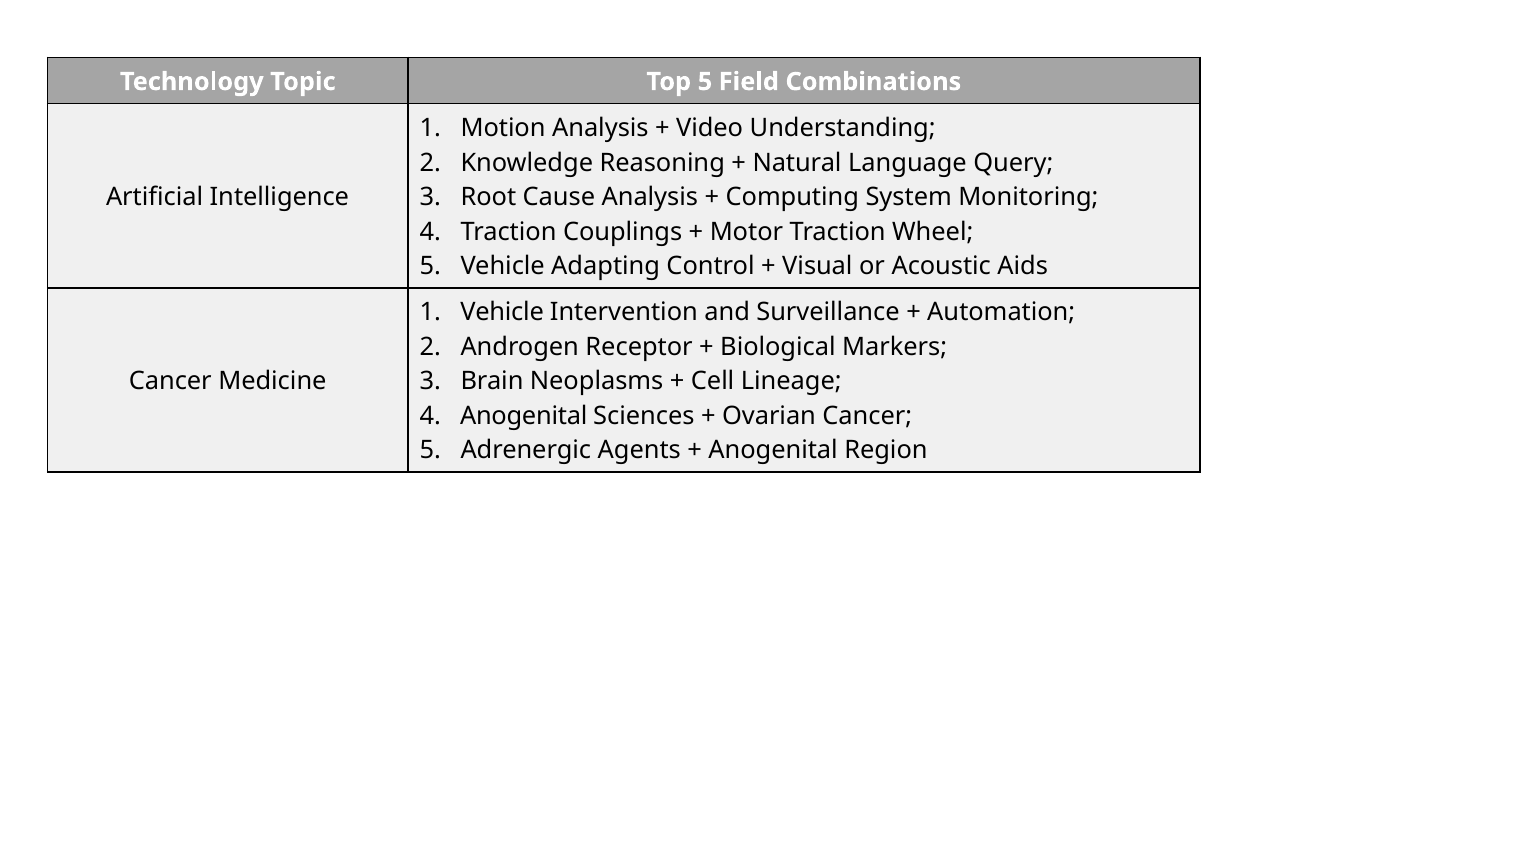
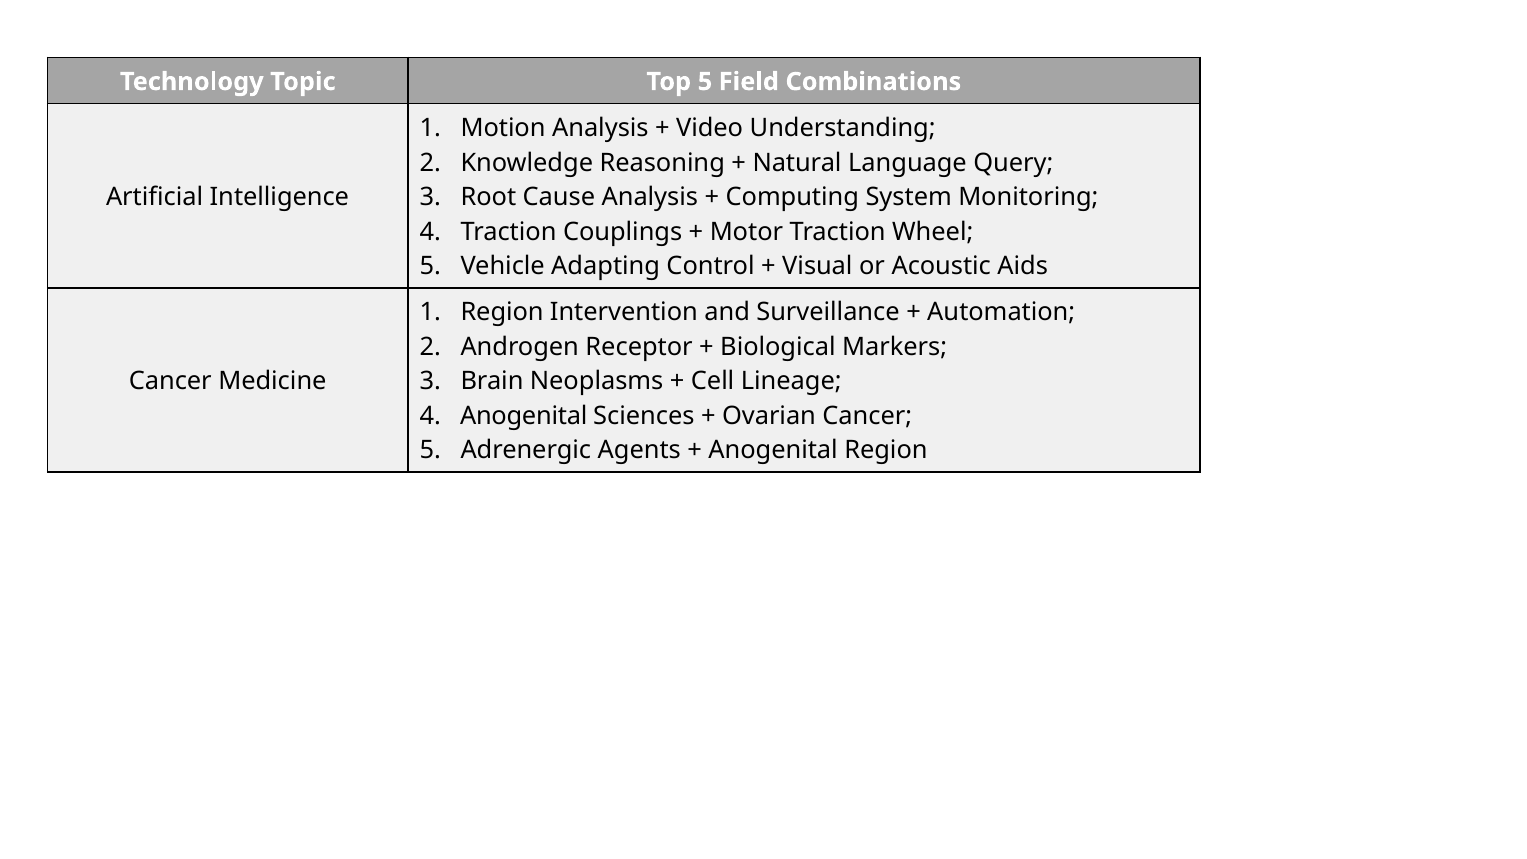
1 Vehicle: Vehicle -> Region (502, 312)
